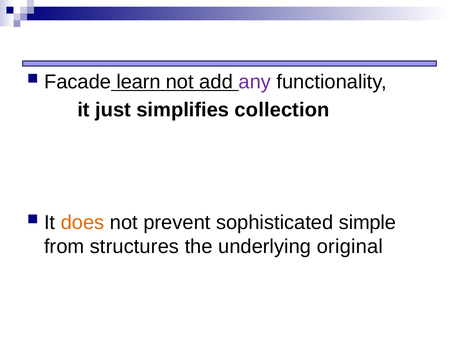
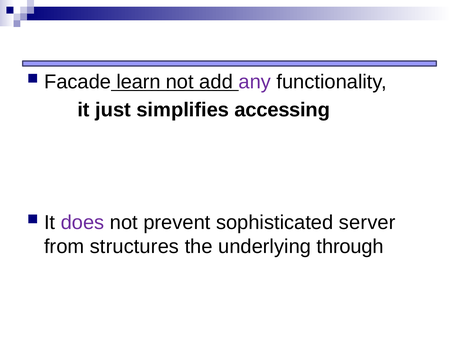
collection: collection -> accessing (282, 110)
does colour: orange -> purple (83, 222)
simple: simple -> server (367, 222)
original: original -> through (350, 247)
